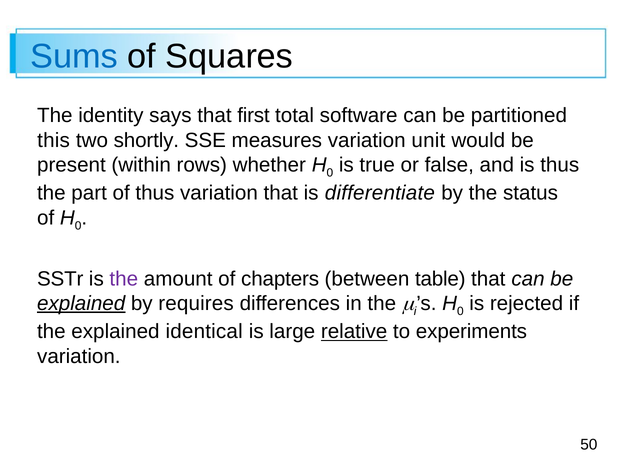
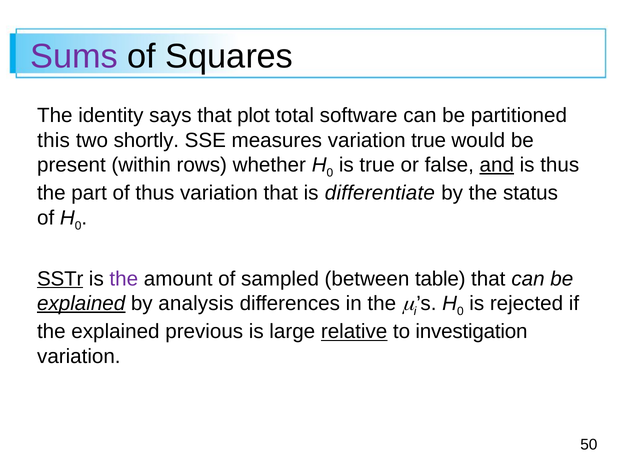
Sums colour: blue -> purple (74, 56)
first: first -> plot (253, 116)
variation unit: unit -> true (429, 140)
and underline: none -> present (497, 165)
SSTr underline: none -> present (60, 279)
chapters: chapters -> sampled (280, 279)
requires: requires -> analysis (196, 304)
identical: identical -> previous (204, 332)
experiments: experiments -> investigation (471, 332)
